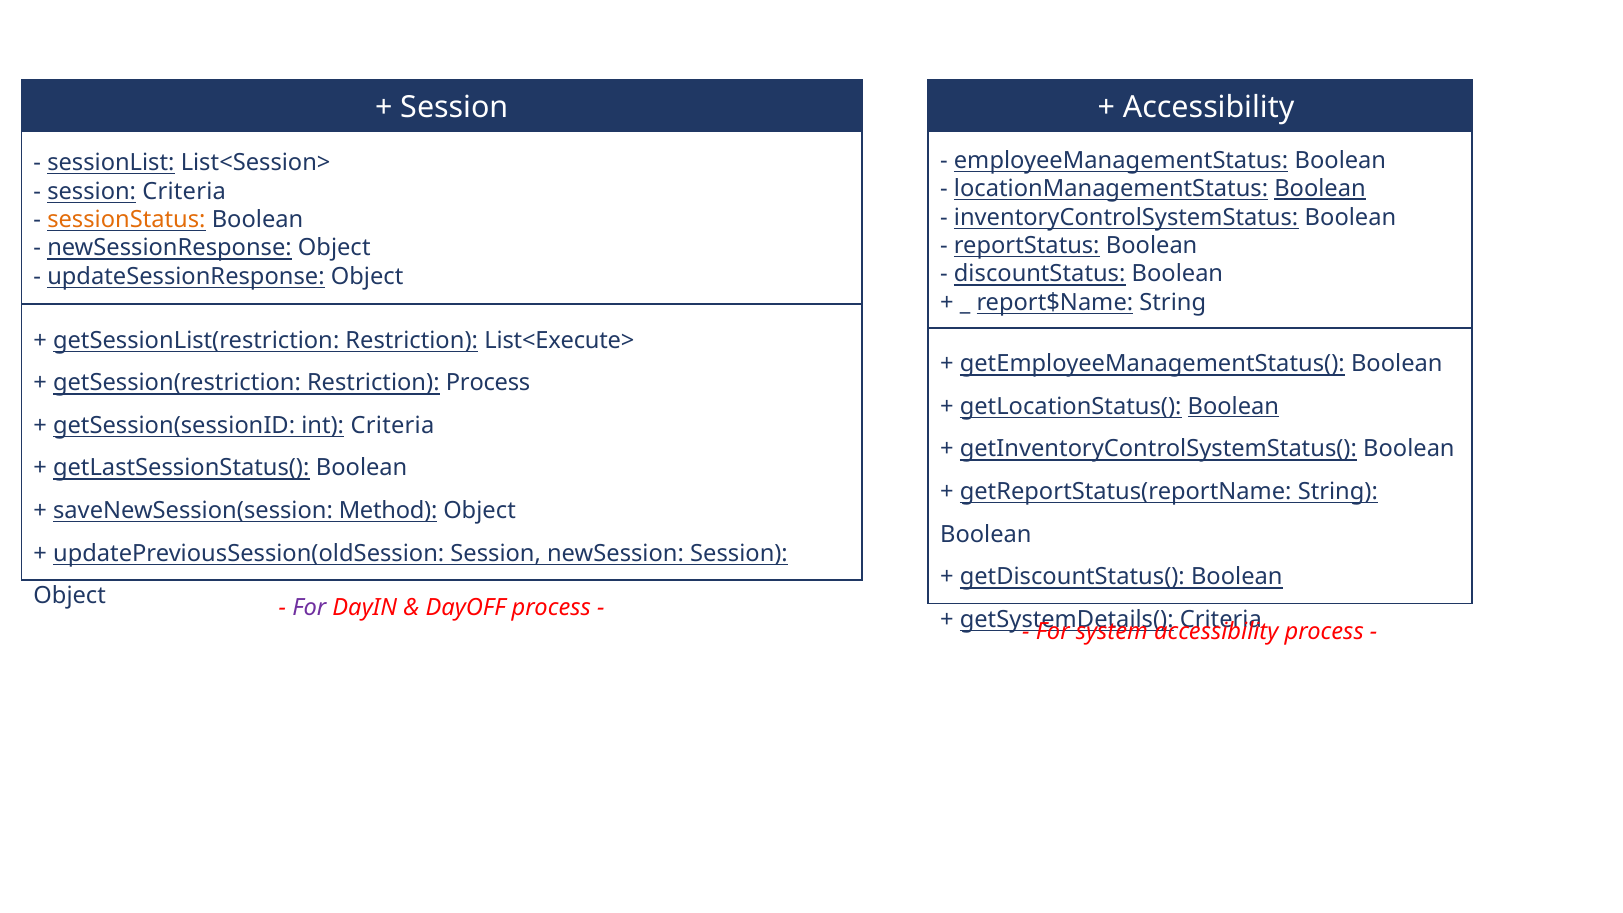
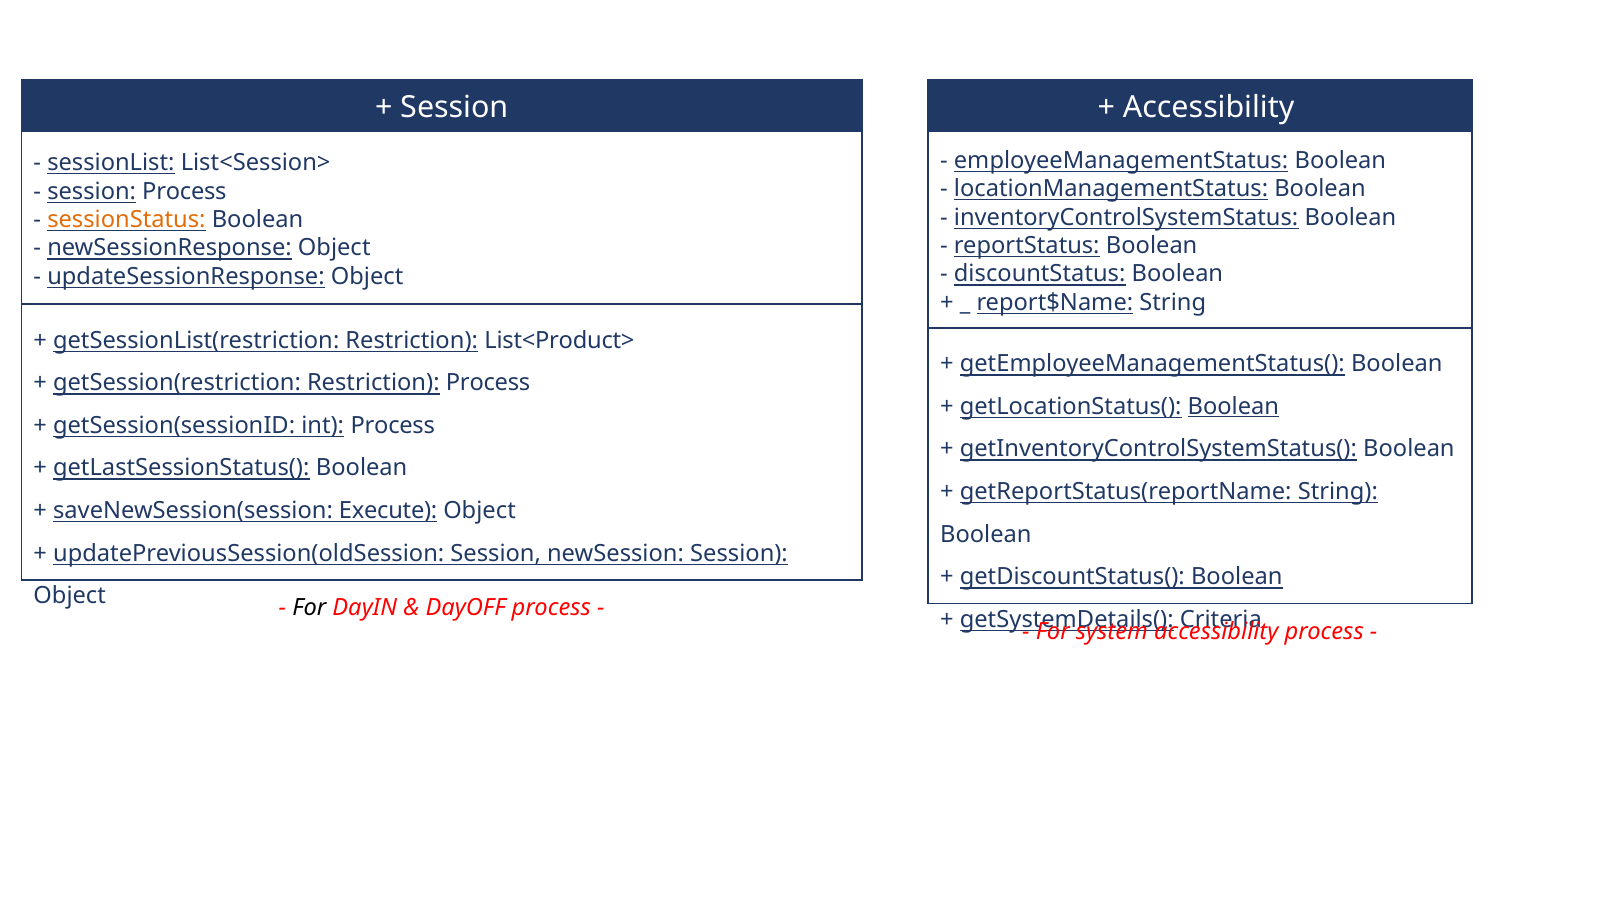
Boolean underline: present -> none (1320, 189)
session Criteria: Criteria -> Process (184, 191)
List<Execute>: List<Execute> -> List<Product> (559, 340)
int Criteria: Criteria -> Process (393, 426)
Method: Method -> Execute (388, 511)
For colour: purple -> black (309, 608)
